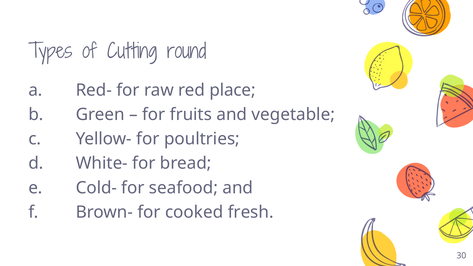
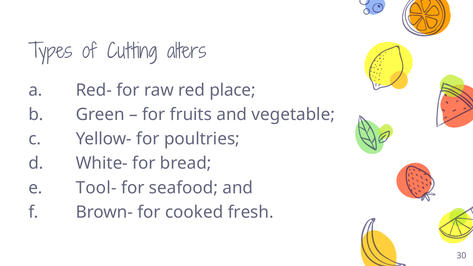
round: round -> alters (187, 52)
Cold-: Cold- -> Tool- (96, 188)
